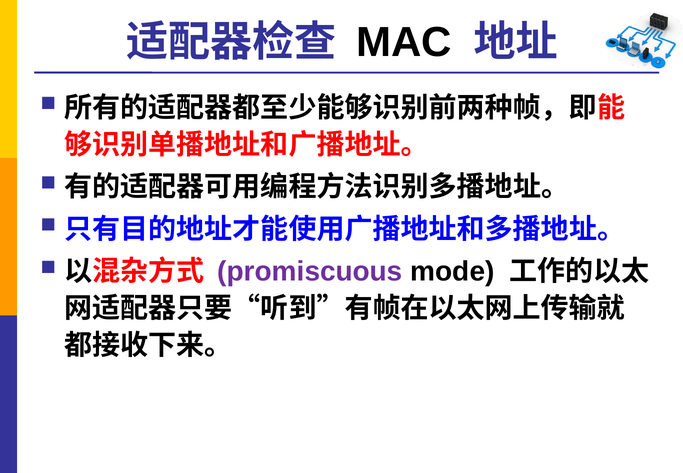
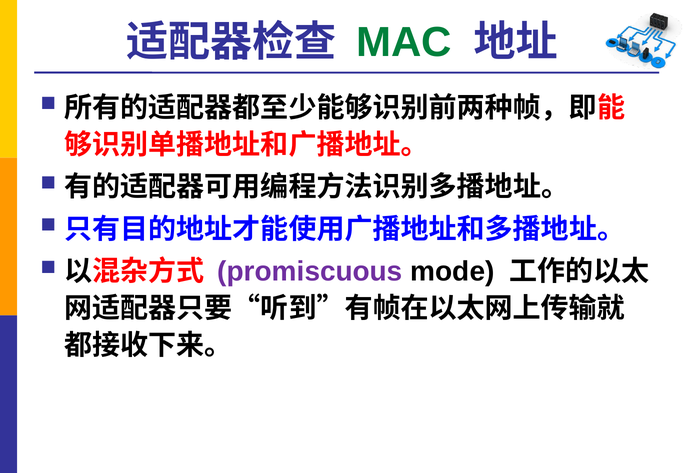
MAC colour: black -> green (404, 42)
